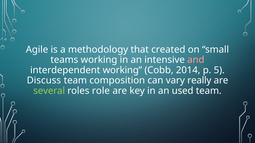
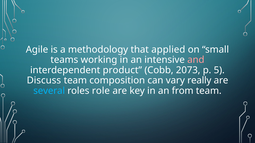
created: created -> applied (168, 50)
interdependent working: working -> product (122, 70)
2014: 2014 -> 2073 (188, 70)
several colour: light green -> light blue (49, 91)
used: used -> from (183, 91)
